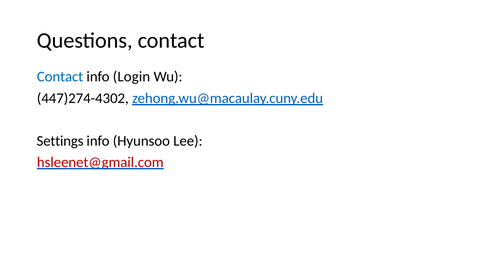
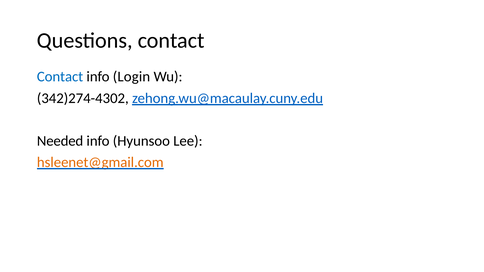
447)274-4302: 447)274-4302 -> 342)274-4302 (83, 98)
Settings: Settings -> Needed (60, 141)
hsleenet@gmail.com colour: red -> orange (100, 163)
